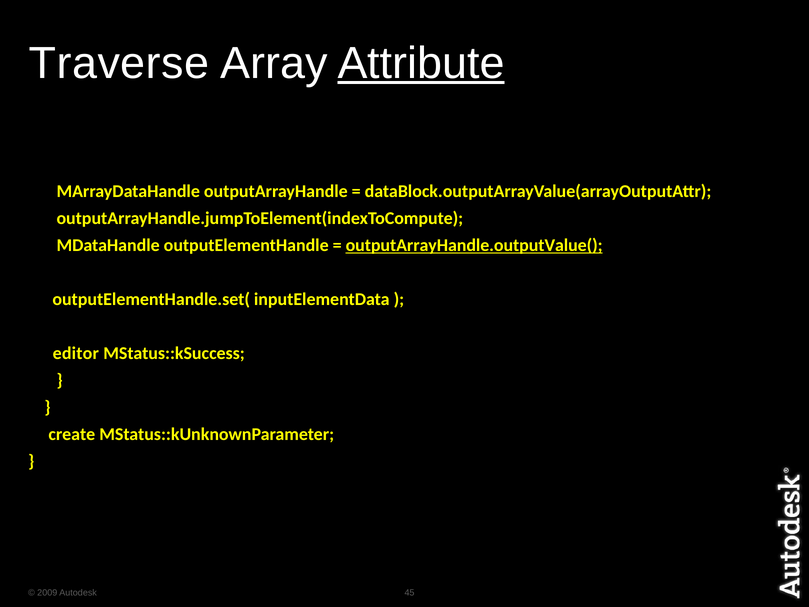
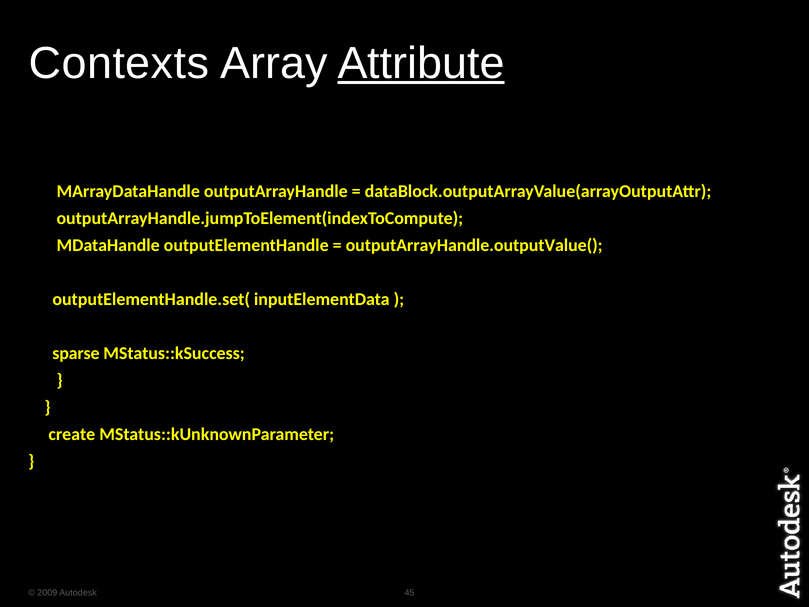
Traverse: Traverse -> Contexts (119, 63)
outputArrayHandle.outputValue( underline: present -> none (474, 245)
editor: editor -> sparse (76, 353)
